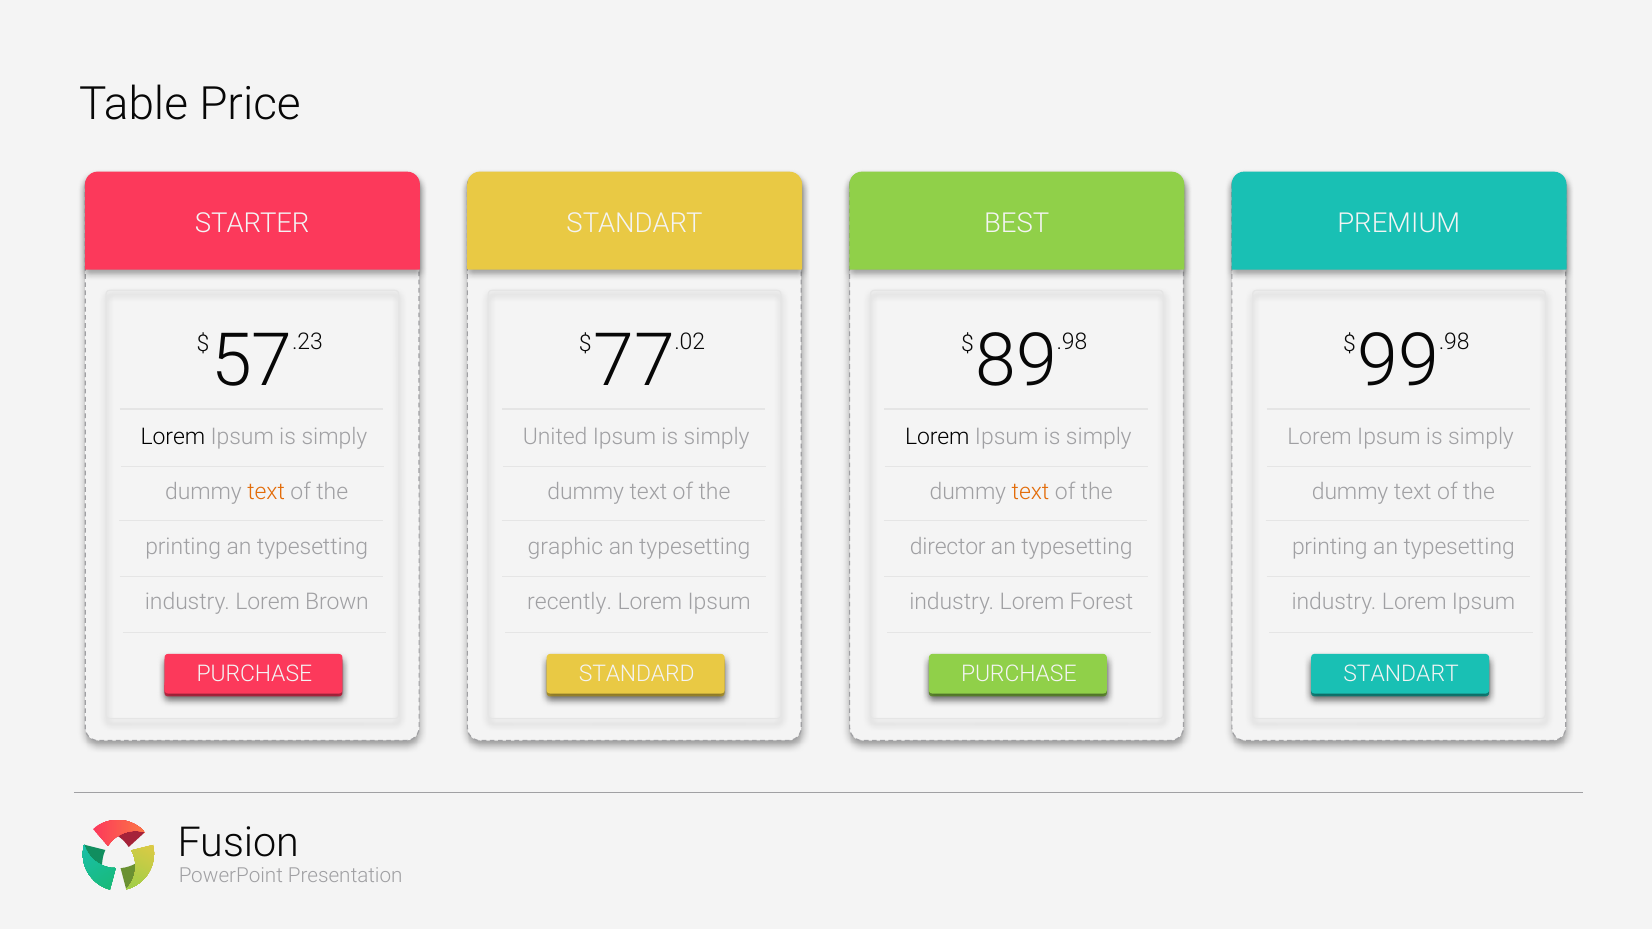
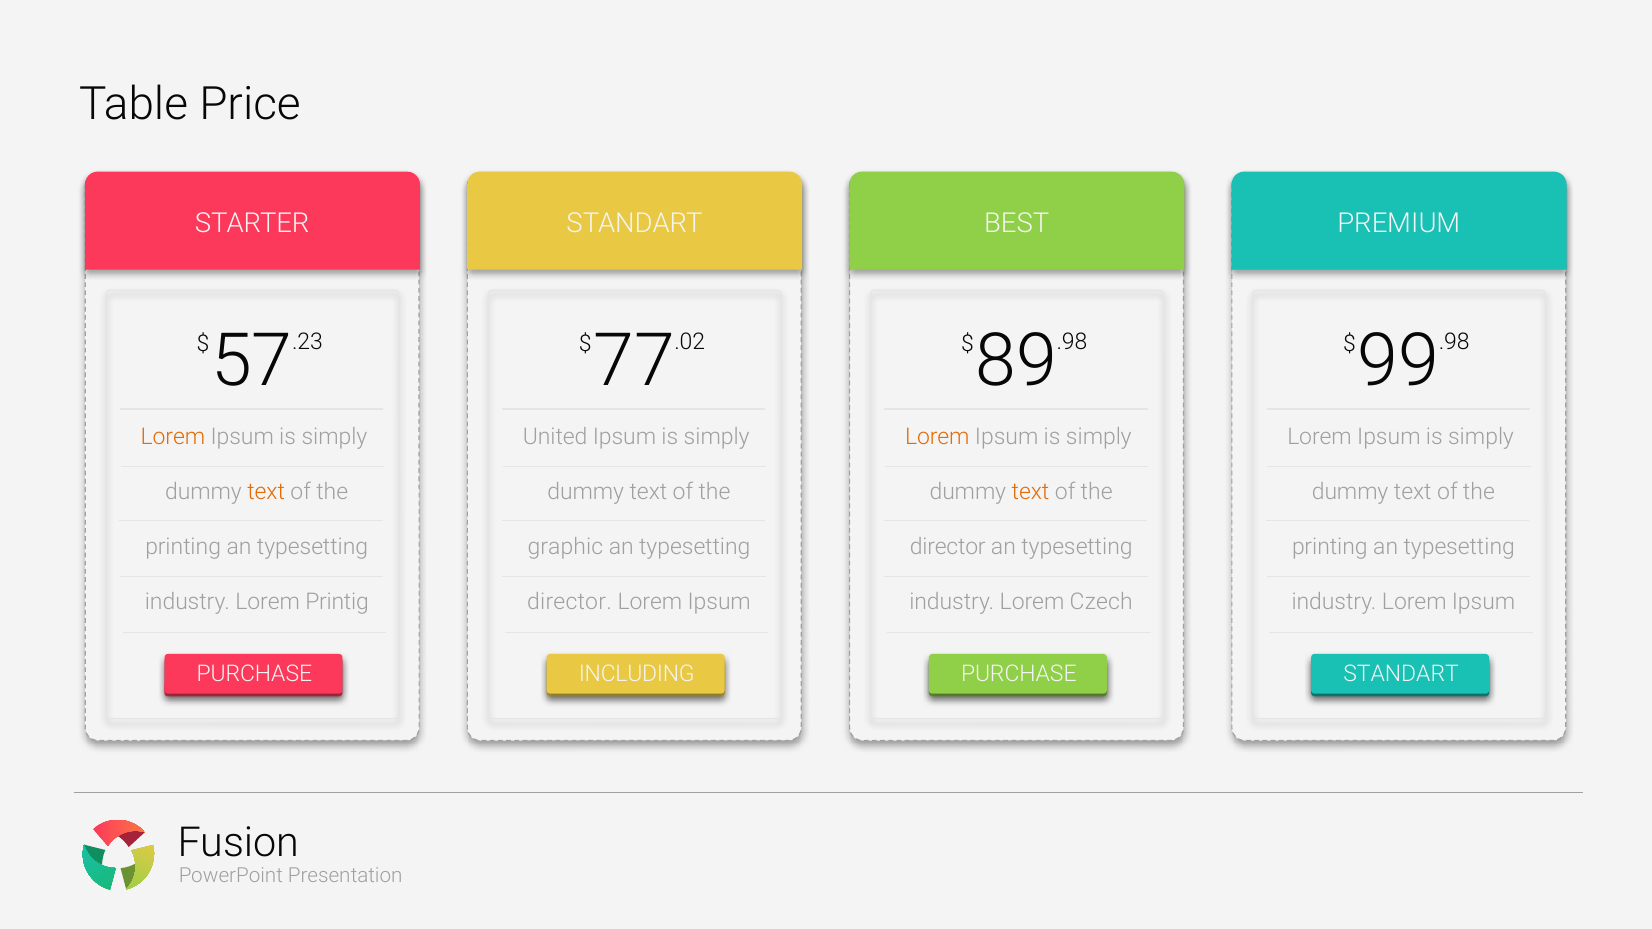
Lorem colour: black -> orange (173, 437)
Lorem colour: black -> orange (937, 437)
Brown: Brown -> Printig (337, 602)
recently: recently -> director (569, 602)
Forest: Forest -> Czech (1101, 602)
STANDARD: STANDARD -> INCLUDING (637, 674)
